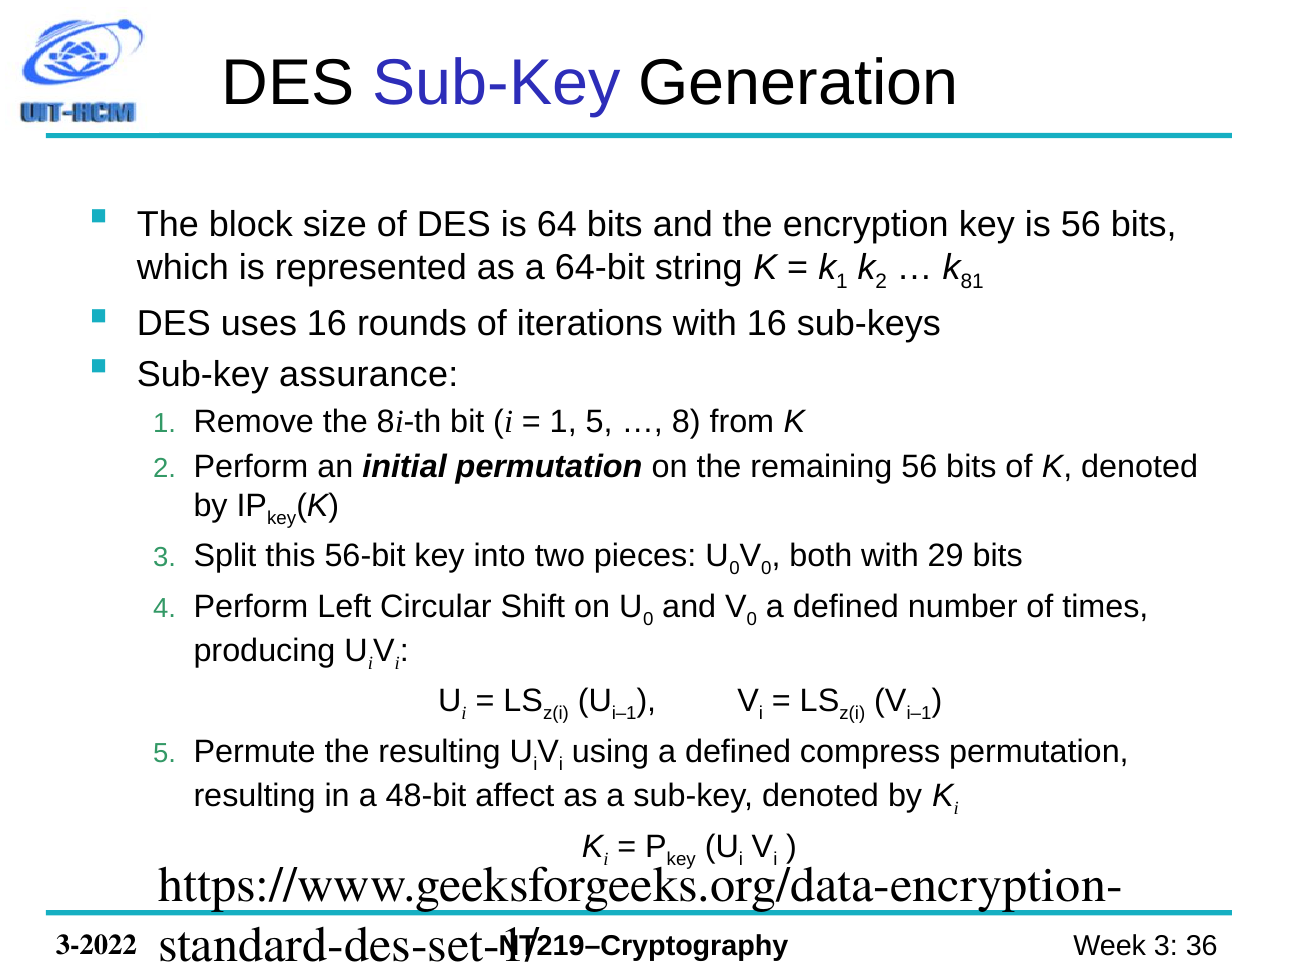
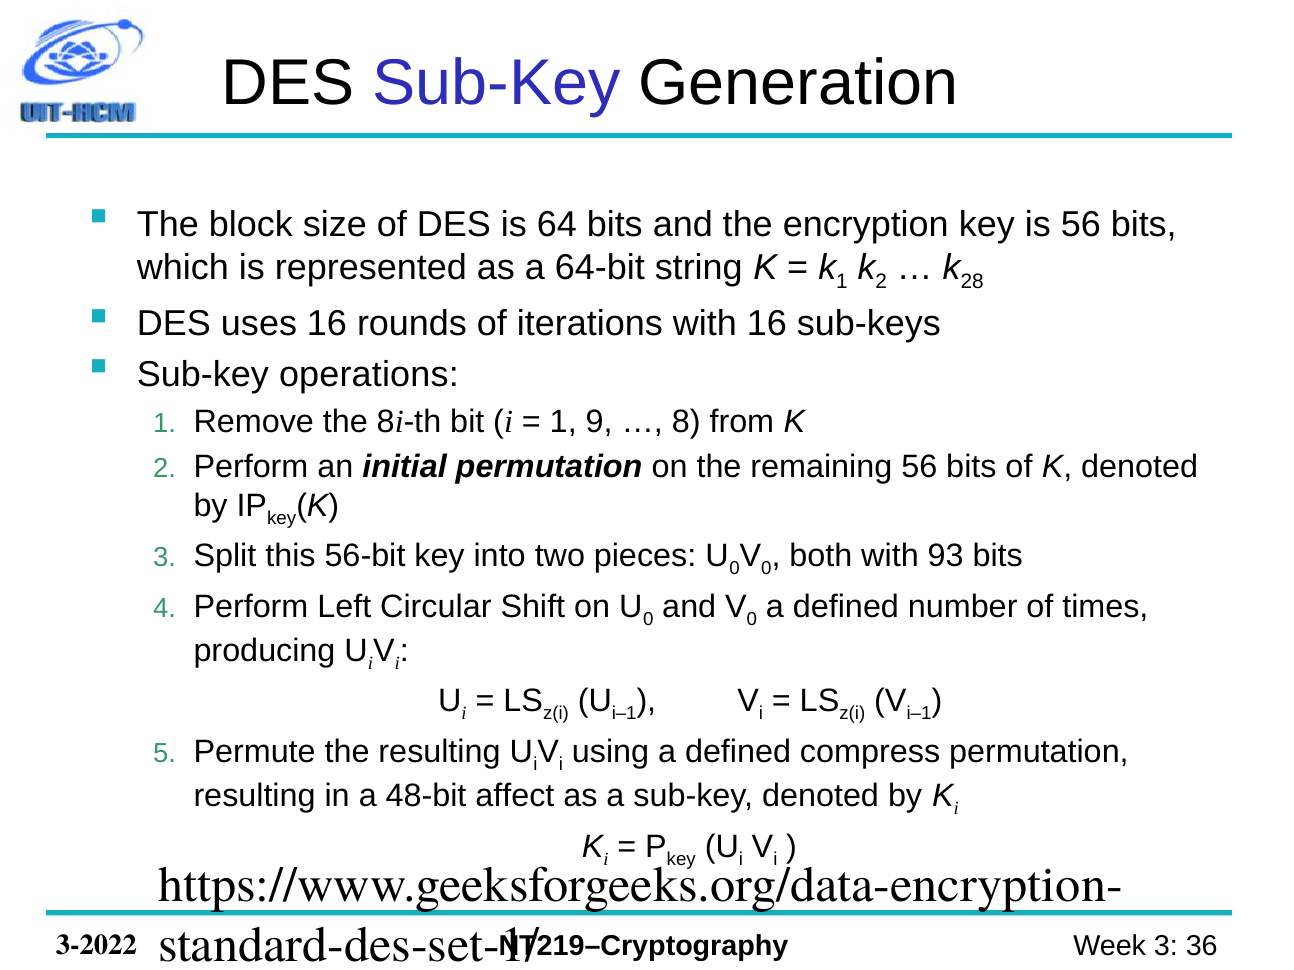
81: 81 -> 28 (972, 282)
assurance: assurance -> operations (369, 374)
1 5: 5 -> 9 (599, 422)
29: 29 -> 93 (946, 556)
